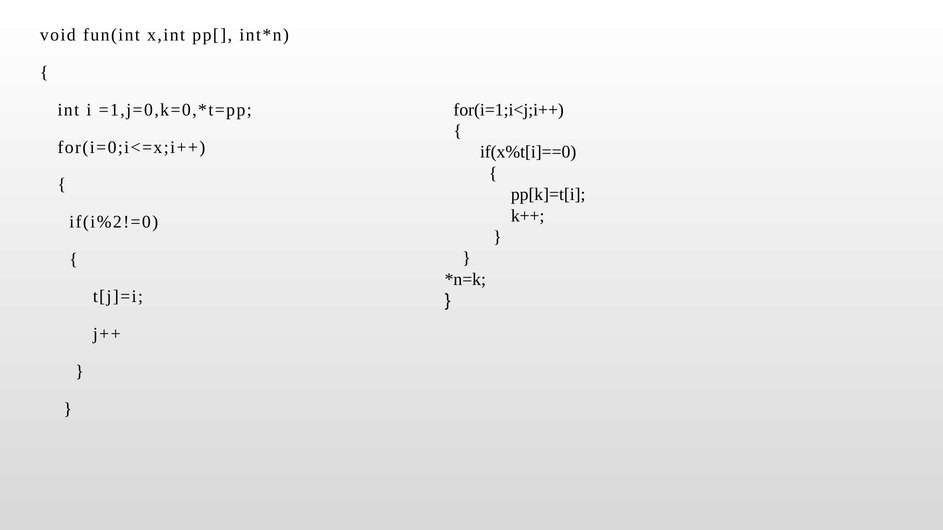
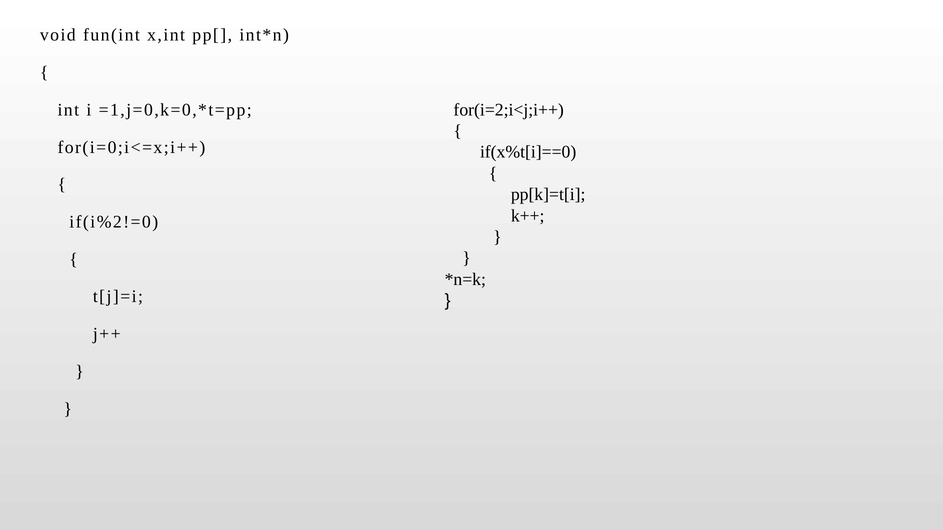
for(i=1;i<j;i++: for(i=1;i<j;i++ -> for(i=2;i<j;i++ (509, 110)
